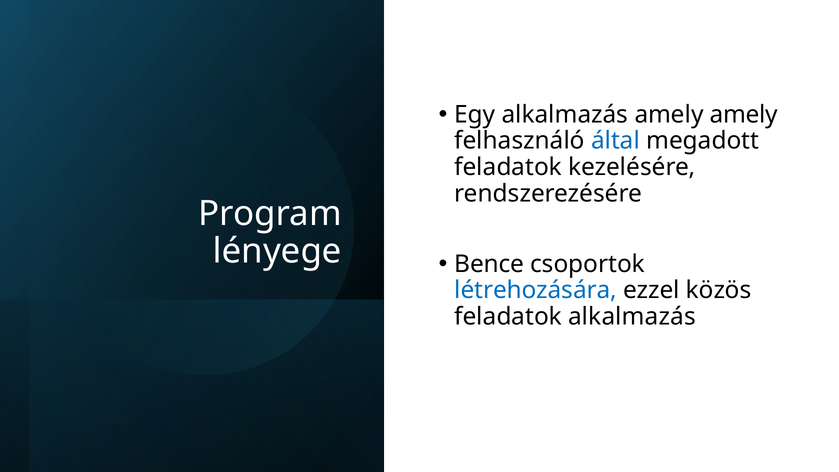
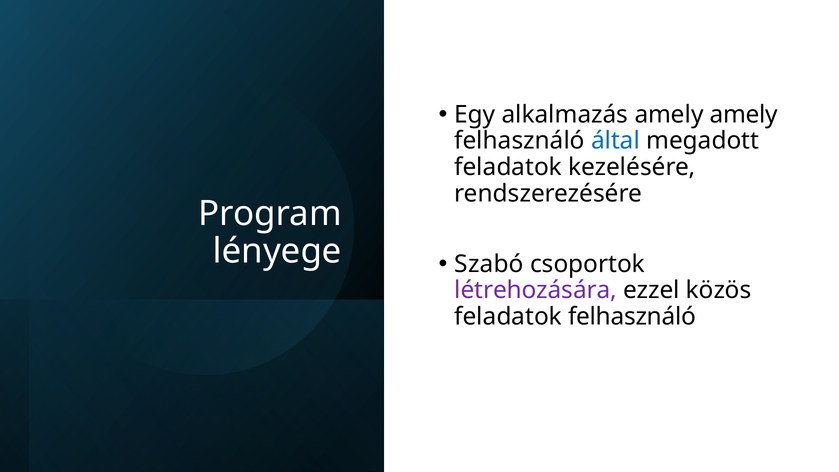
Bence: Bence -> Szabó (489, 264)
létrehozására colour: blue -> purple (536, 290)
feladatok alkalmazás: alkalmazás -> felhasználó (632, 317)
